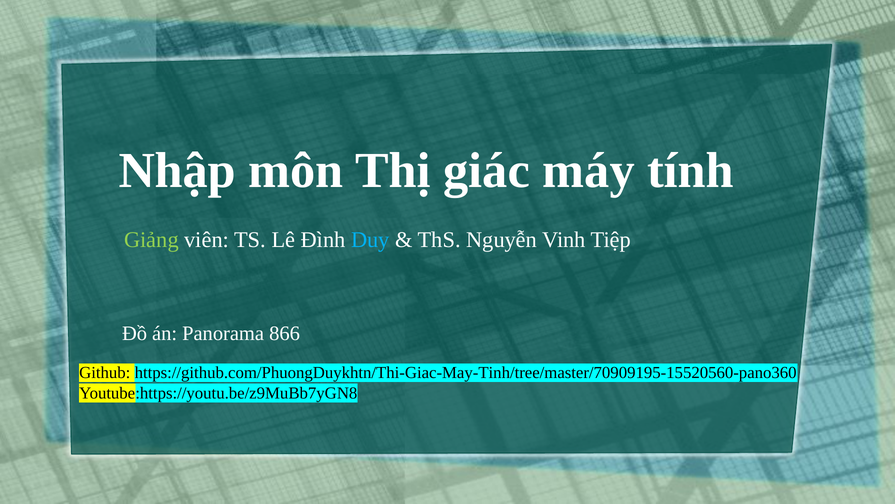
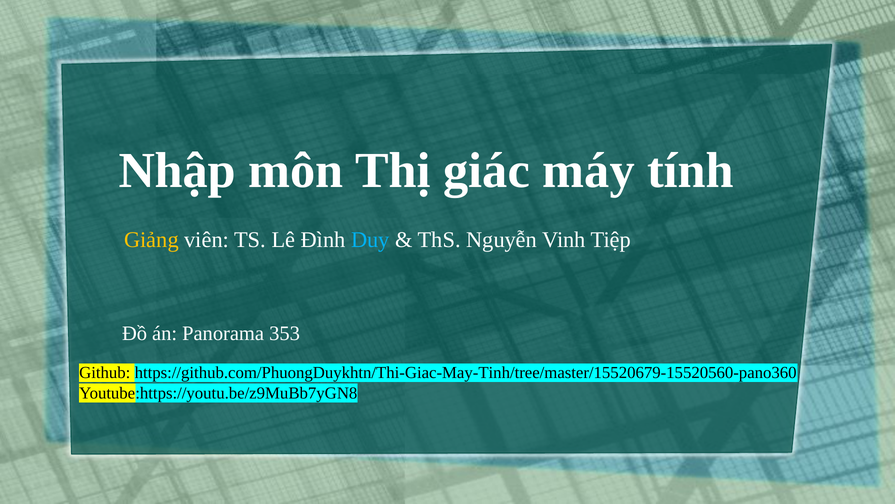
Giảng colour: light green -> yellow (151, 240)
866: 866 -> 353 (285, 333)
https://github.com/PhuongDuykhtn/Thi-Giac-May-Tinh/tree/master/70909195-15520560-pano360: https://github.com/PhuongDuykhtn/Thi-Giac-May-Tinh/tree/master/70909195-15520560-pano360 -> https://github.com/PhuongDuykhtn/Thi-Giac-May-Tinh/tree/master/15520679-15520560-pano360 (466, 373)
